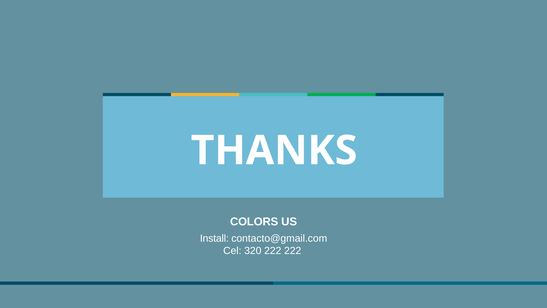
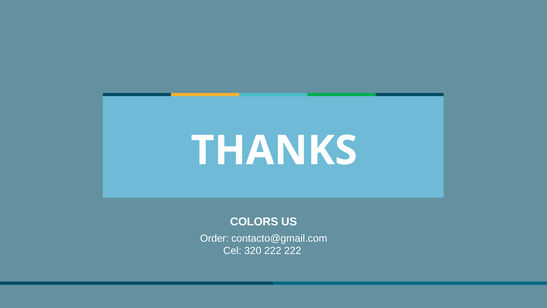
Install: Install -> Order (214, 238)
